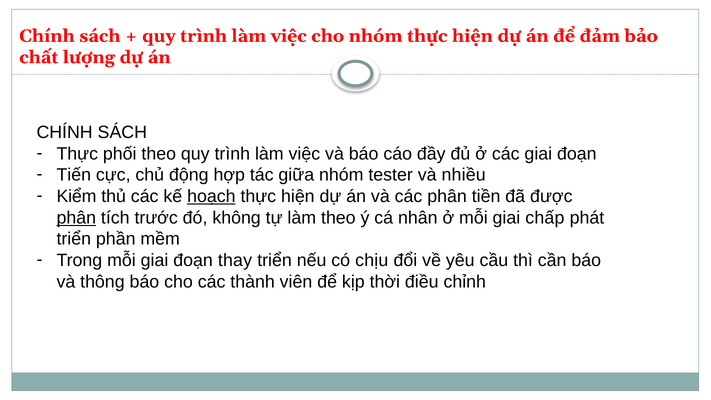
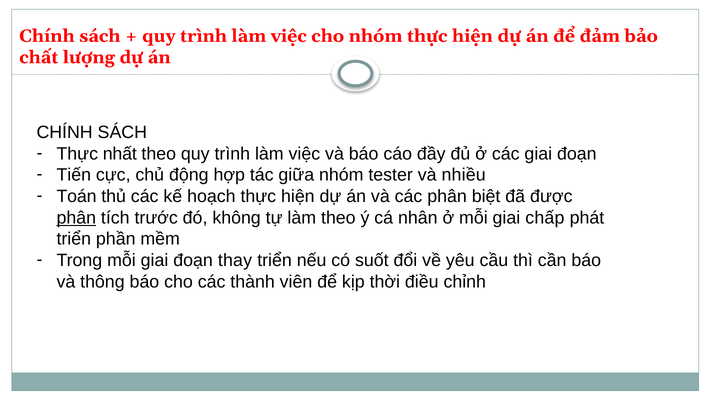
phối: phối -> nhất (120, 154)
Kiểm: Kiểm -> Toán (77, 196)
hoạch underline: present -> none (211, 196)
tiền: tiền -> biệt (486, 196)
chịu: chịu -> suốt (372, 260)
